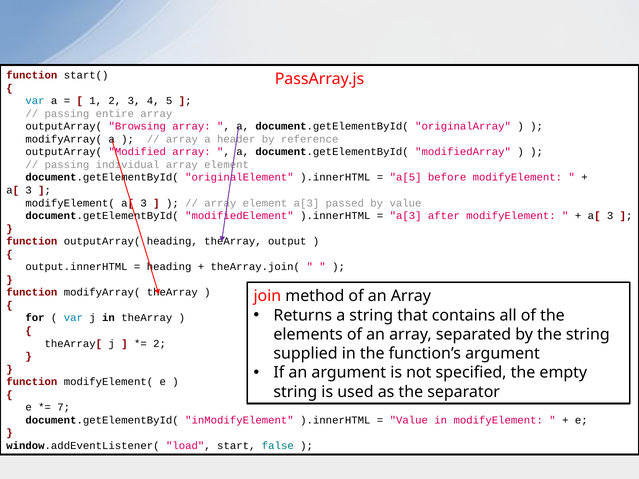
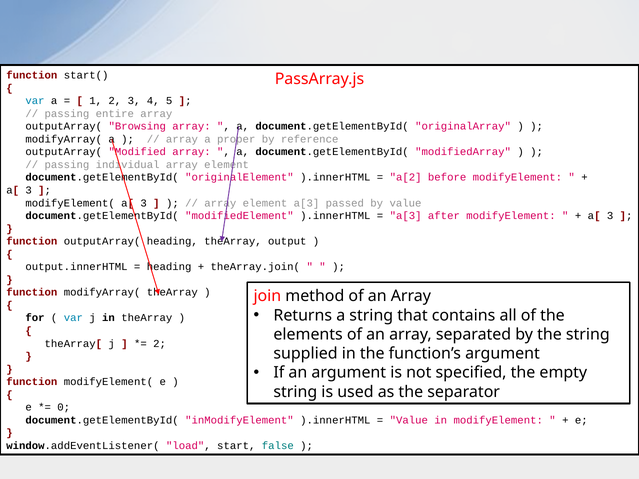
header: header -> proper (236, 139)
a[5: a[5 -> a[2 (406, 178)
7: 7 -> 0 (64, 408)
